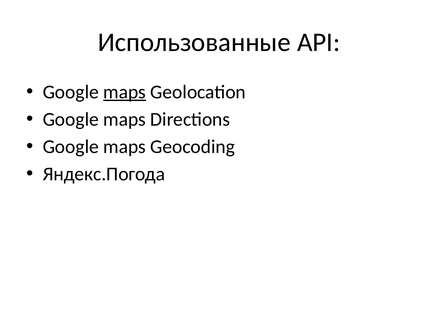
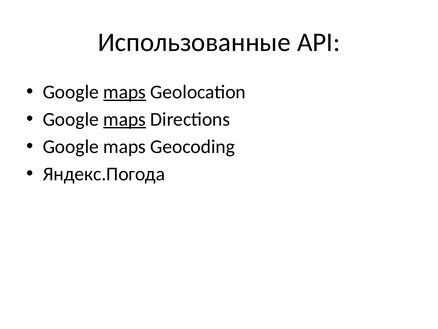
maps underline: none -> present (125, 119)
